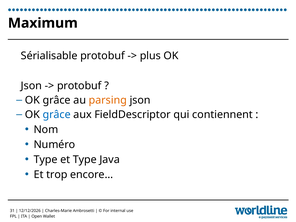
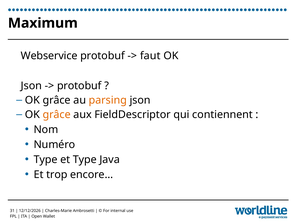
Sérialisable: Sérialisable -> Webservice (49, 56)
plus: plus -> faut (150, 56)
grâce colour: blue -> orange (57, 115)
